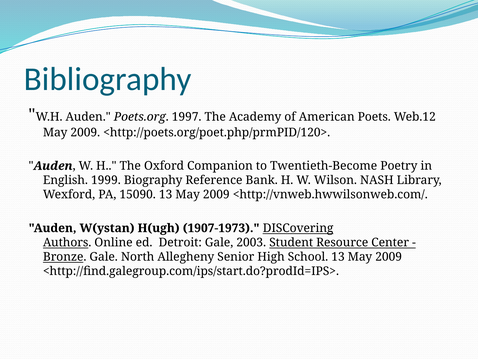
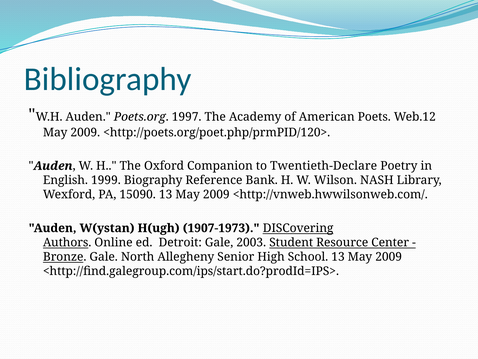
Twentieth-Become: Twentieth-Become -> Twentieth-Declare (324, 166)
